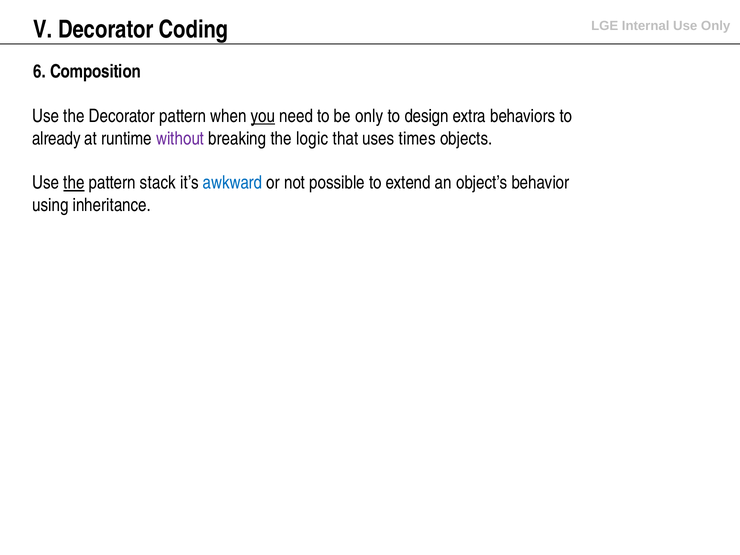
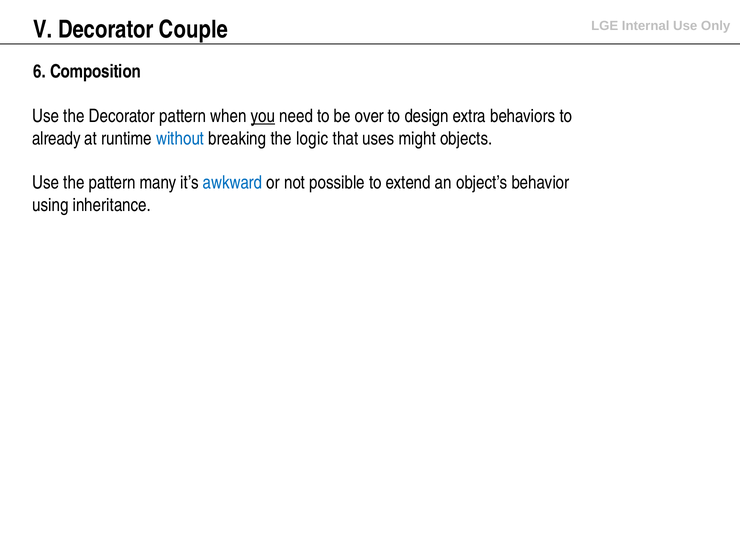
Coding: Coding -> Couple (194, 30)
be only: only -> over (369, 116)
without colour: purple -> blue (180, 138)
times: times -> might (417, 138)
the underline: present -> none (74, 183)
stack: stack -> many (158, 183)
